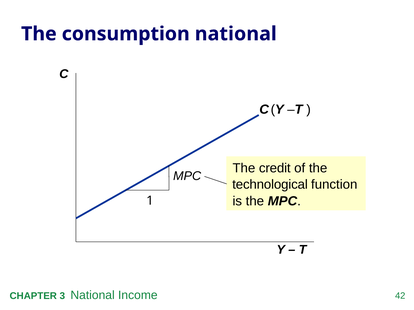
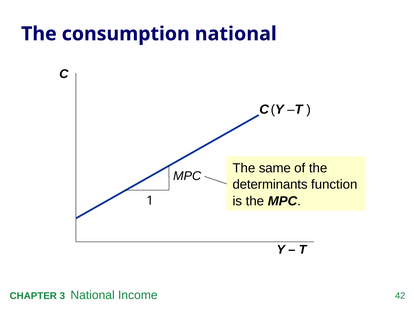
credit: credit -> same (275, 168)
technological: technological -> determinants (270, 185)
